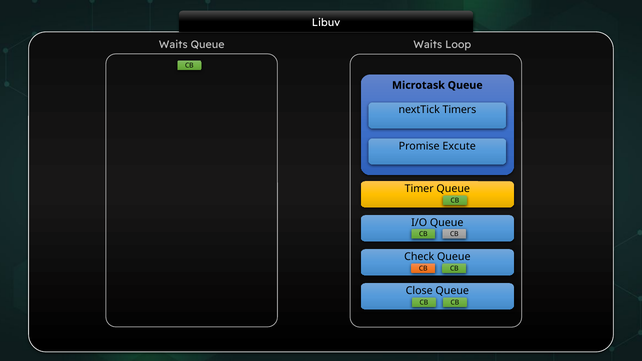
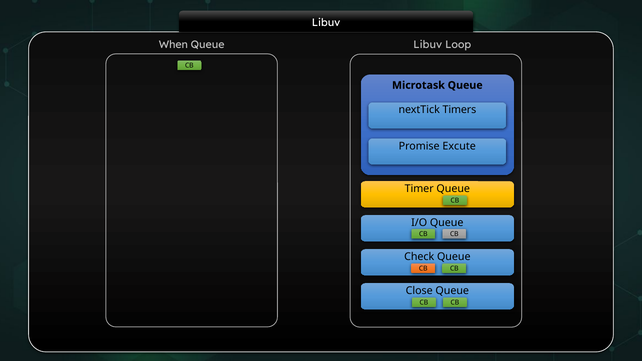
Waits: Waits -> When (173, 45)
Waits: Waits -> Libuv (428, 45)
